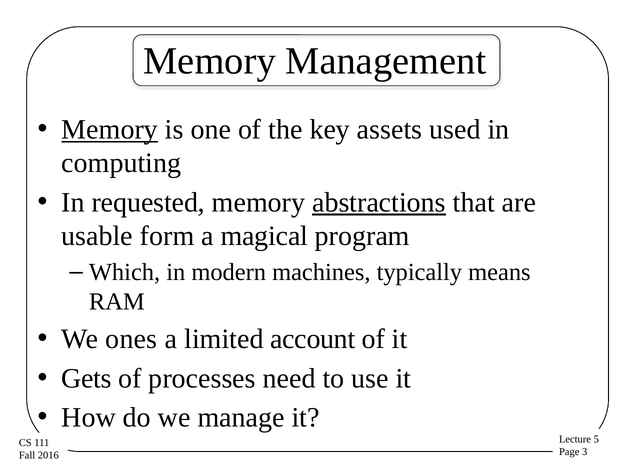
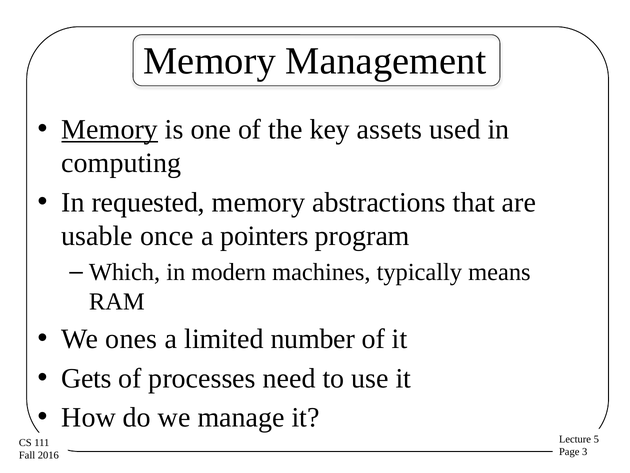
abstractions underline: present -> none (379, 202)
form: form -> once (167, 236)
magical: magical -> pointers (264, 236)
account: account -> number (313, 339)
